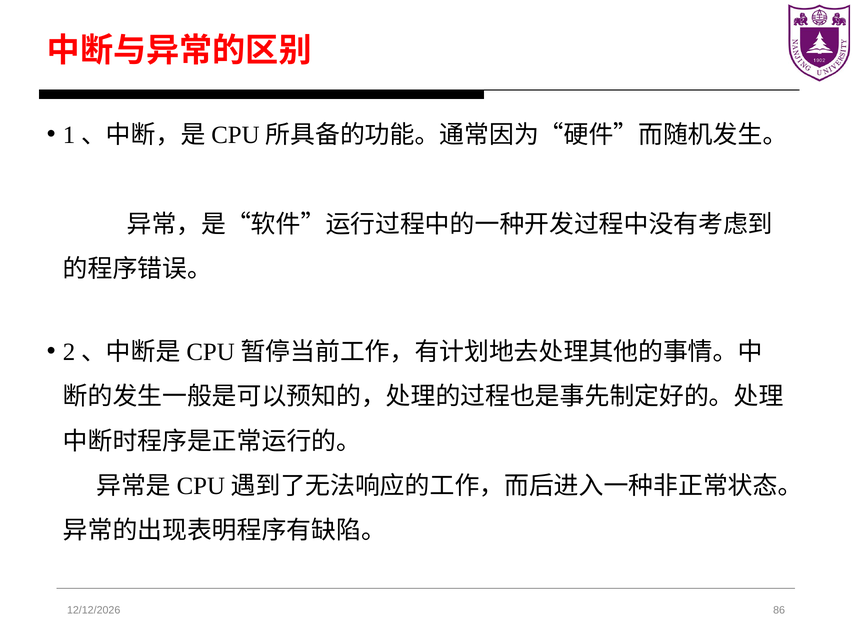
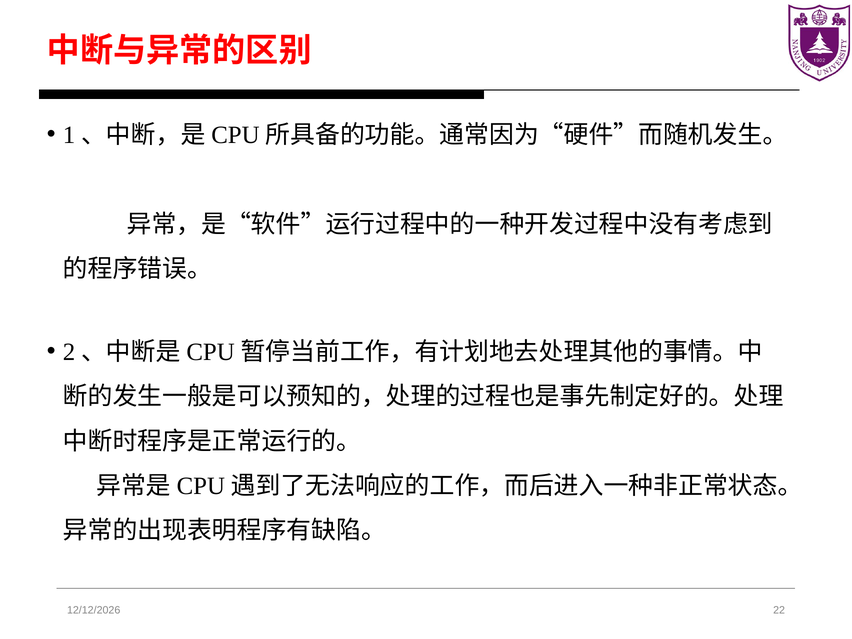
86: 86 -> 22 (779, 610)
